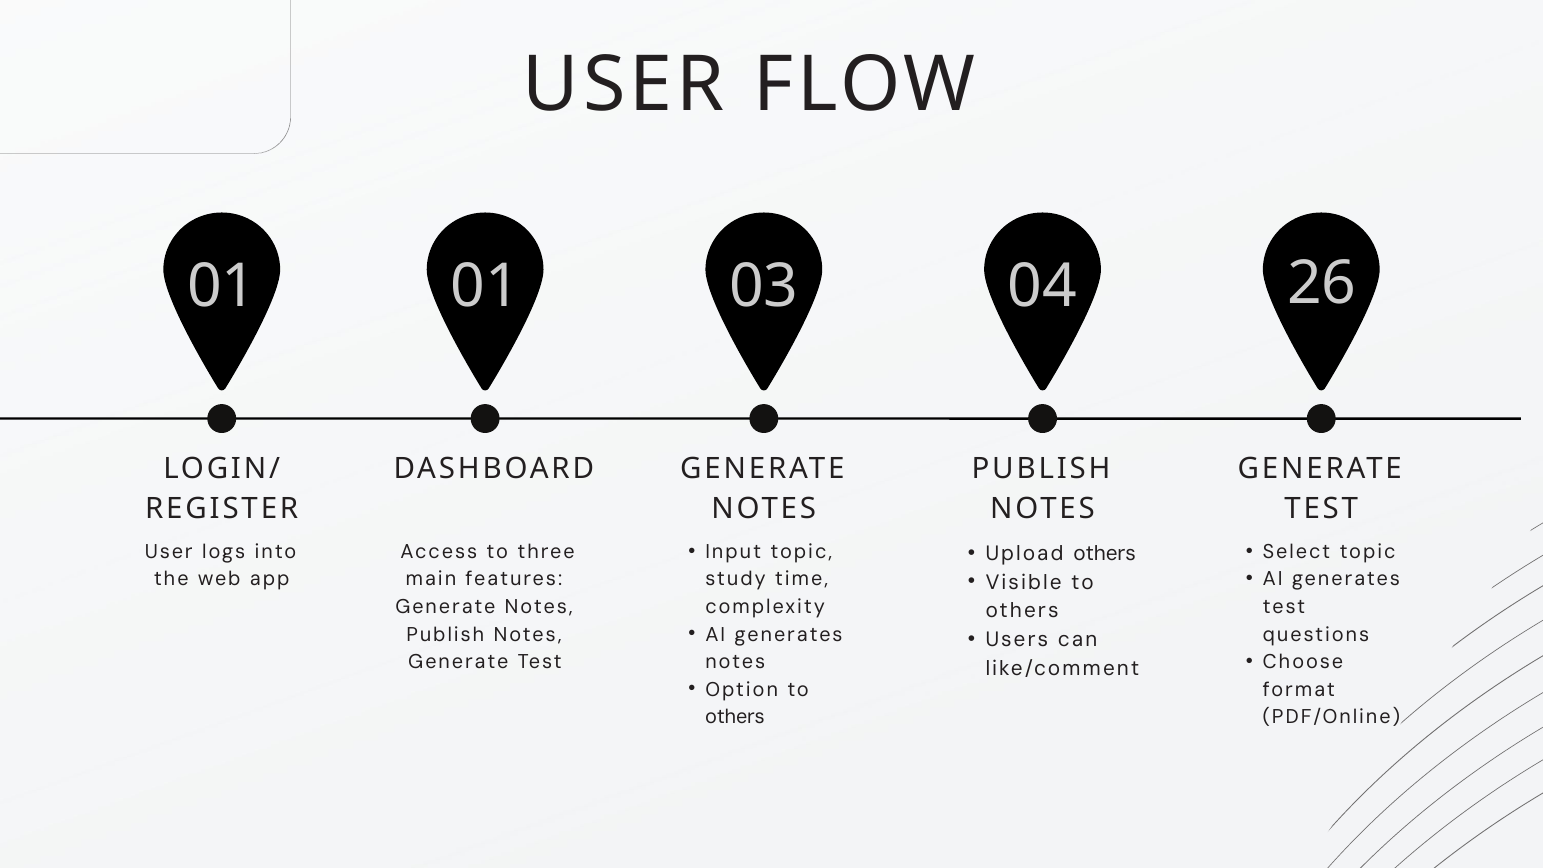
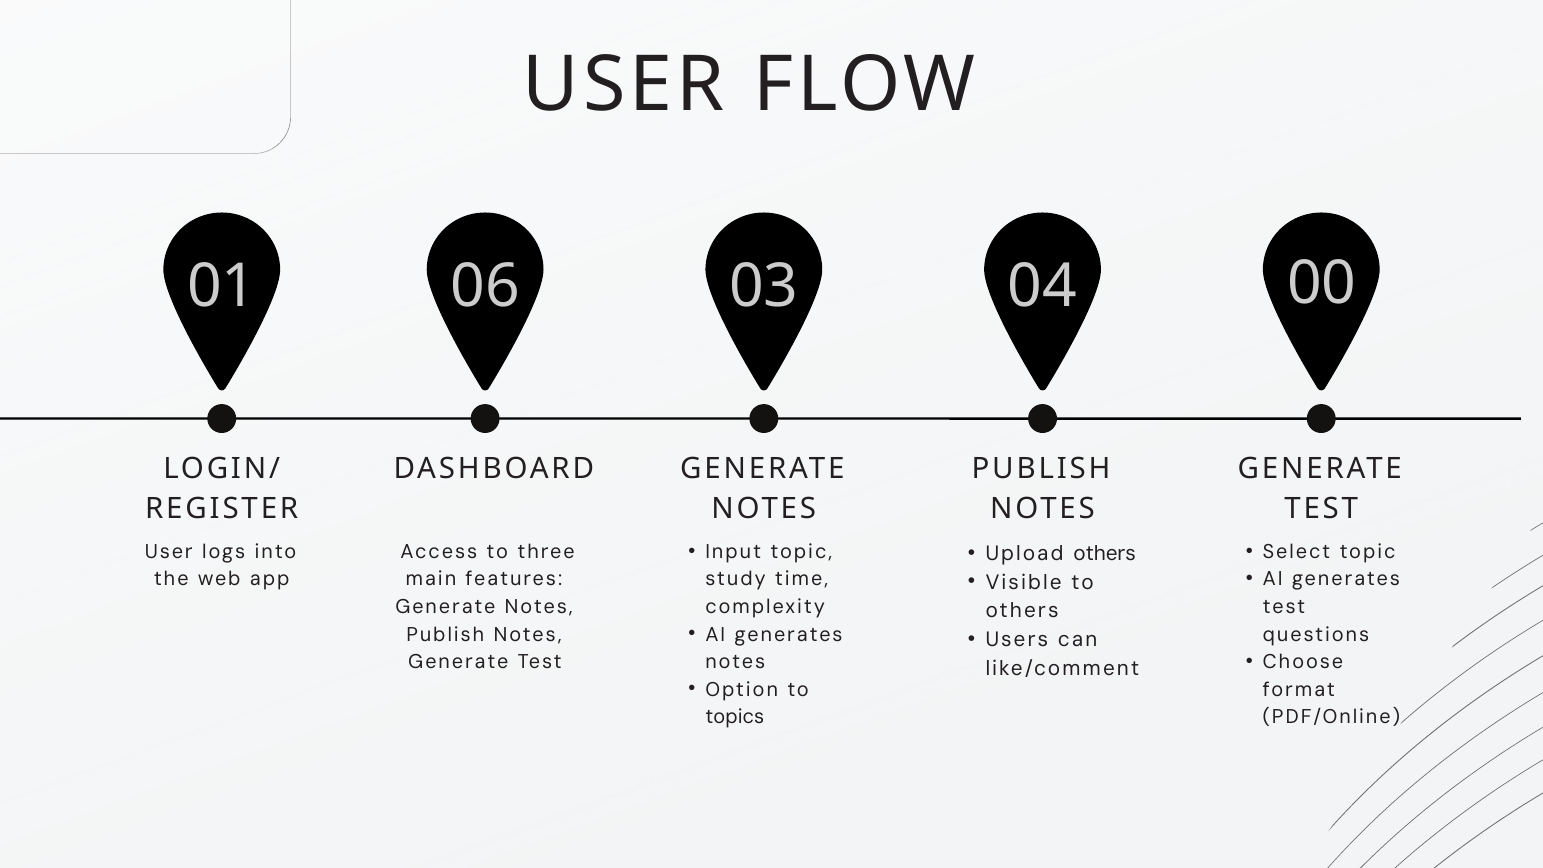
01 01: 01 -> 06 (485, 286)
26: 26 -> 00 (1322, 283)
others: others -> topics (735, 717)
